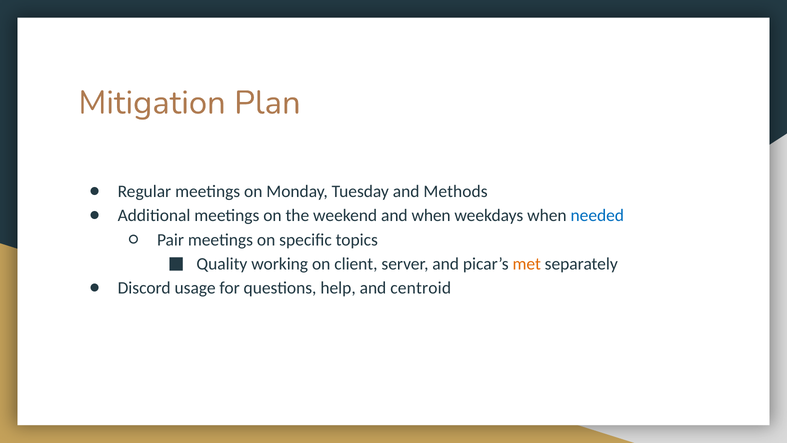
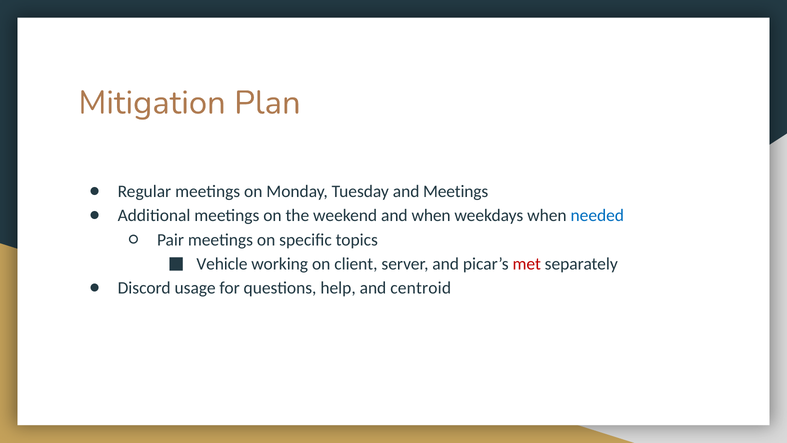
and Methods: Methods -> Meetings (456, 191)
Quality: Quality -> Vehicle (222, 264)
met colour: orange -> red (527, 264)
